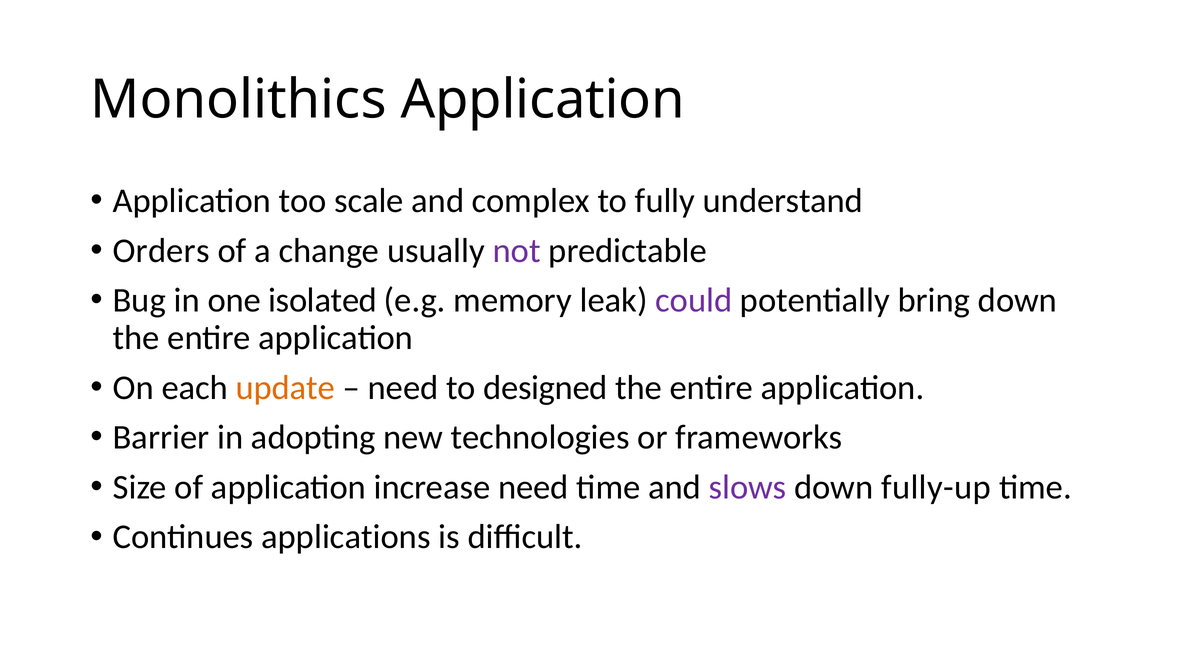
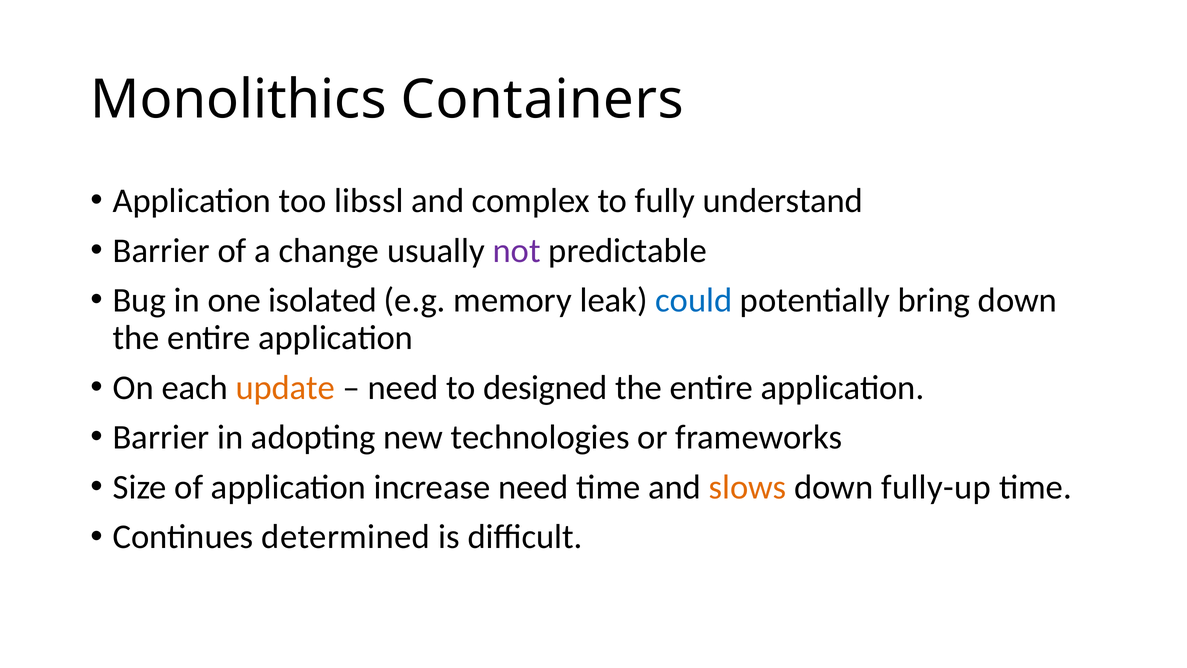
Monolithics Application: Application -> Containers (542, 100)
scale: scale -> libssl (369, 201)
Orders: Orders -> Barrier (161, 250)
could colour: purple -> blue (694, 300)
slows colour: purple -> orange (748, 487)
applications: applications -> determined (346, 537)
